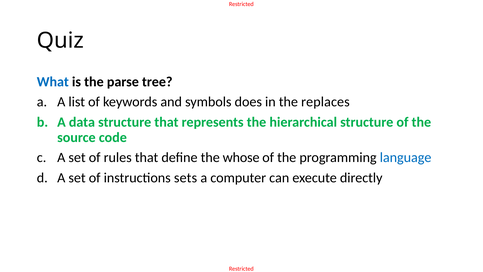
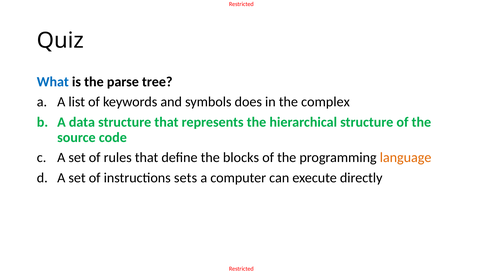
replaces: replaces -> complex (325, 102)
whose: whose -> blocks (241, 157)
language colour: blue -> orange (406, 157)
